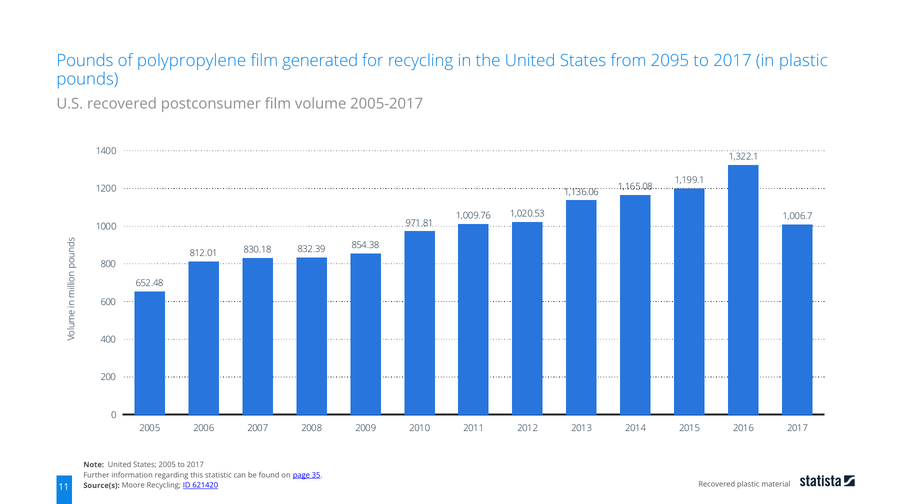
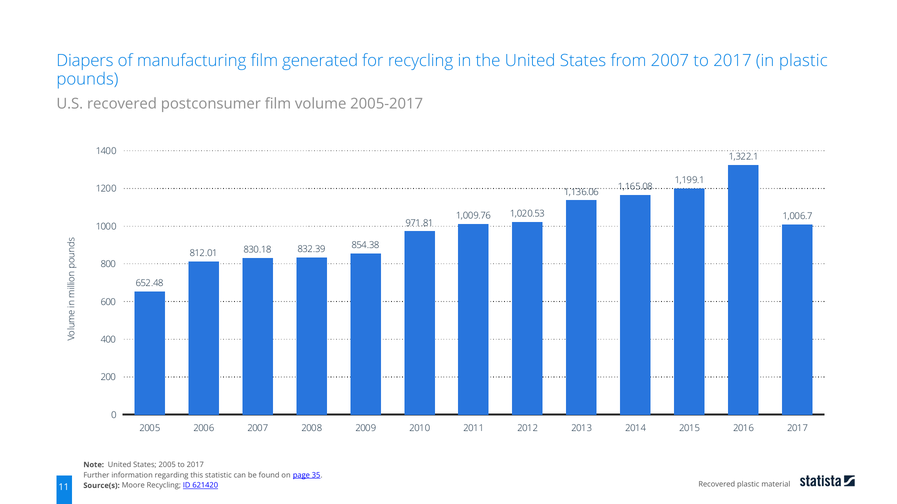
Pounds: Pounds -> Diapers (85, 61)
polypropylene: polypropylene -> manufacturing (192, 61)
from 2095: 2095 -> 2007 (670, 61)
